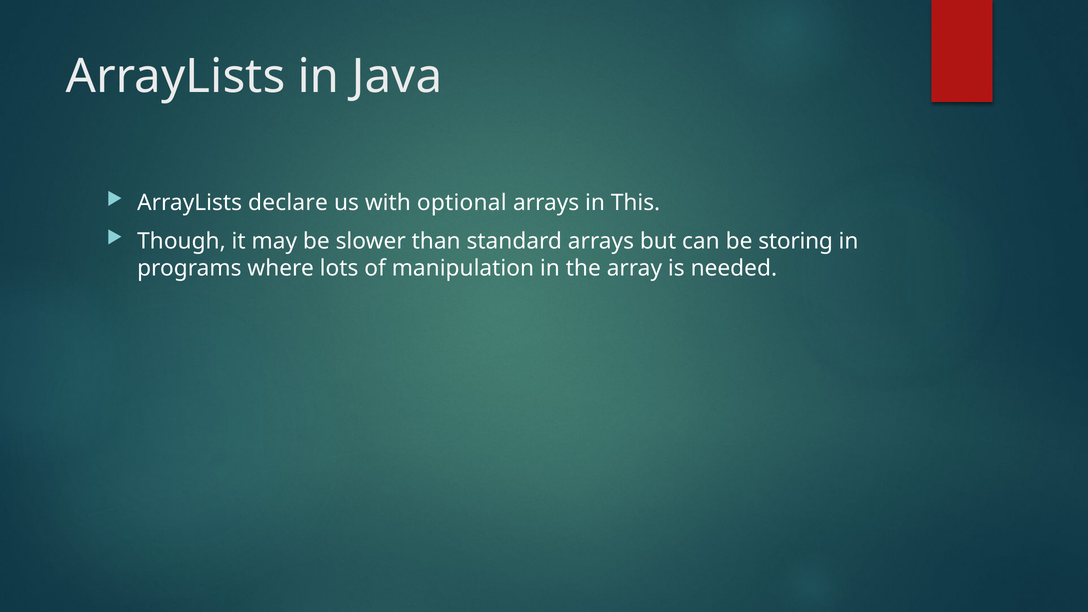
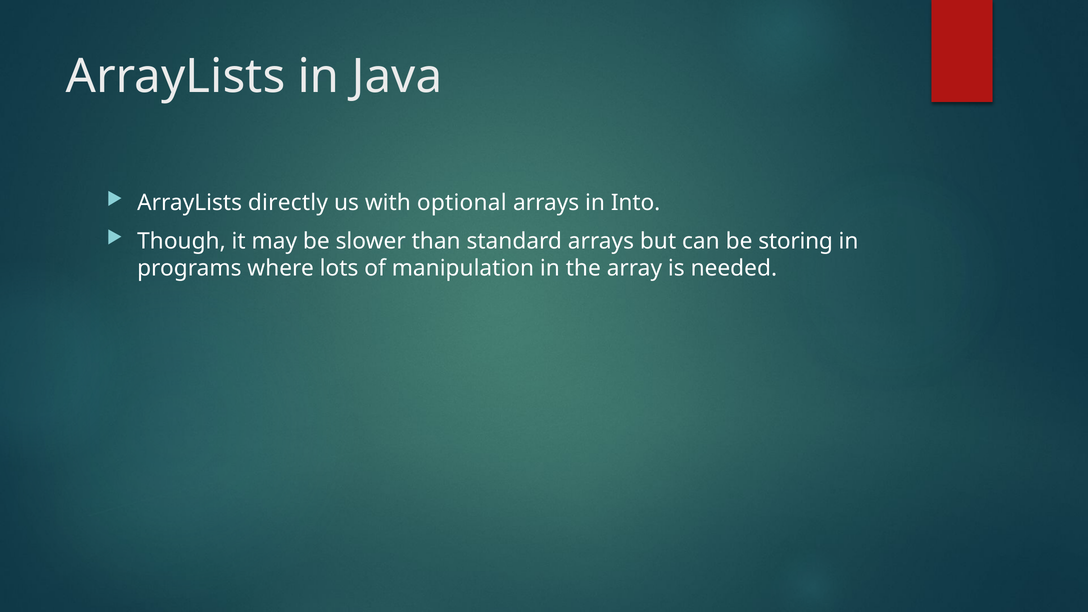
declare: declare -> directly (288, 203)
This: This -> Into (636, 203)
